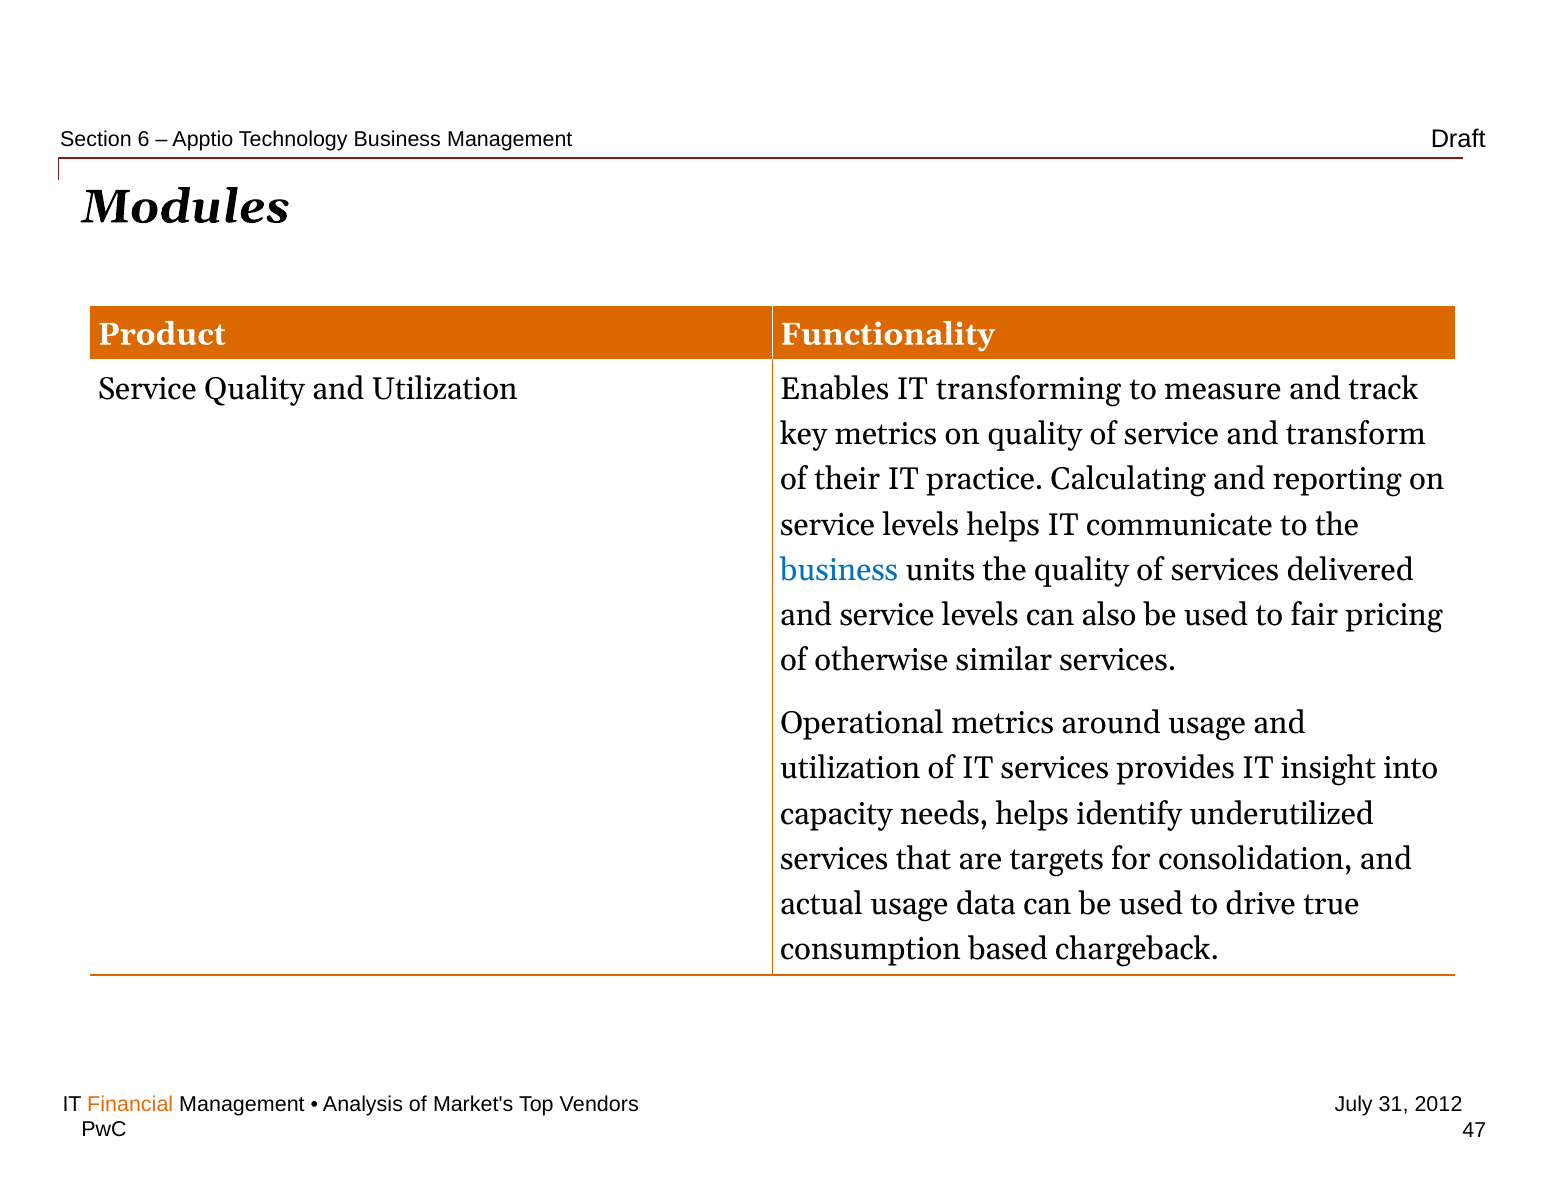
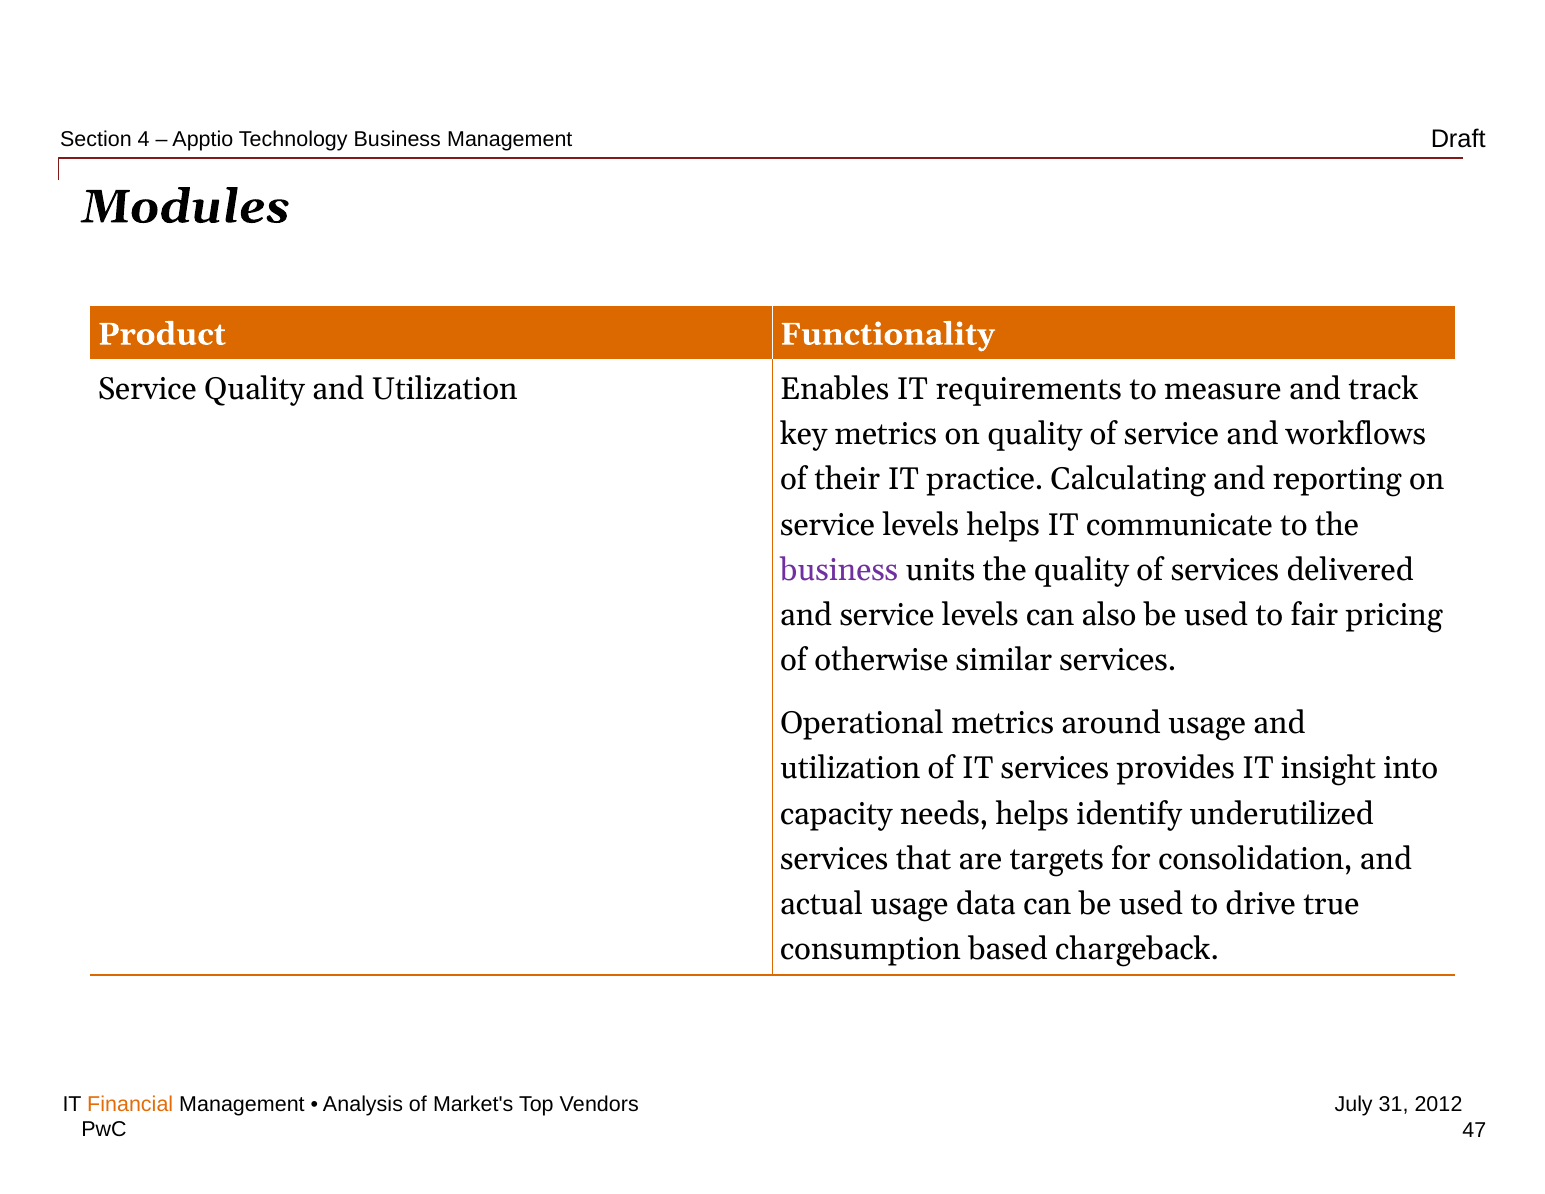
6: 6 -> 4 (144, 139)
transforming: transforming -> requirements (1029, 389)
transform: transform -> workflows (1356, 434)
business colour: blue -> purple (839, 570)
